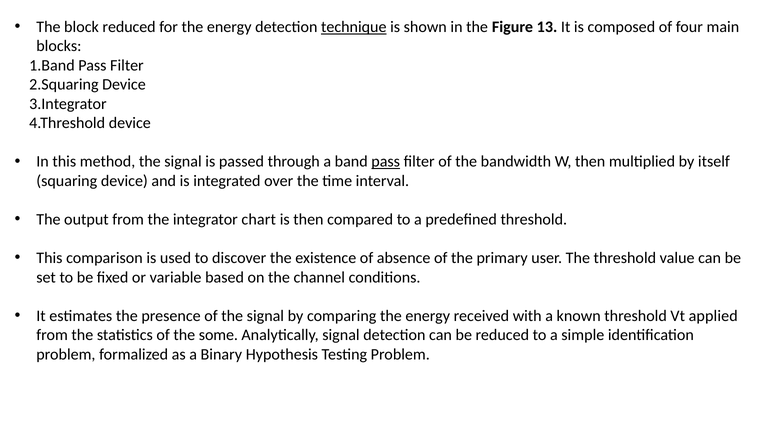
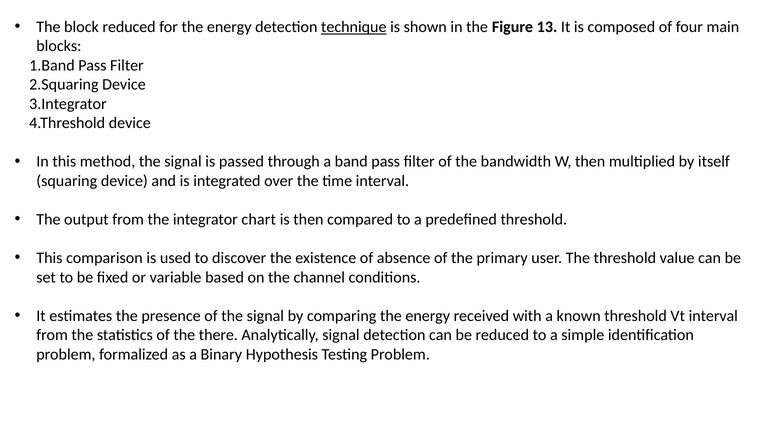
pass underline: present -> none (386, 162)
Vt applied: applied -> interval (713, 316)
some: some -> there (218, 335)
